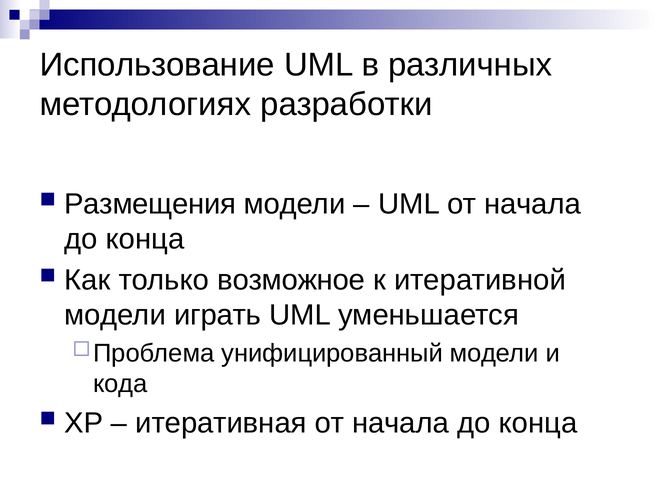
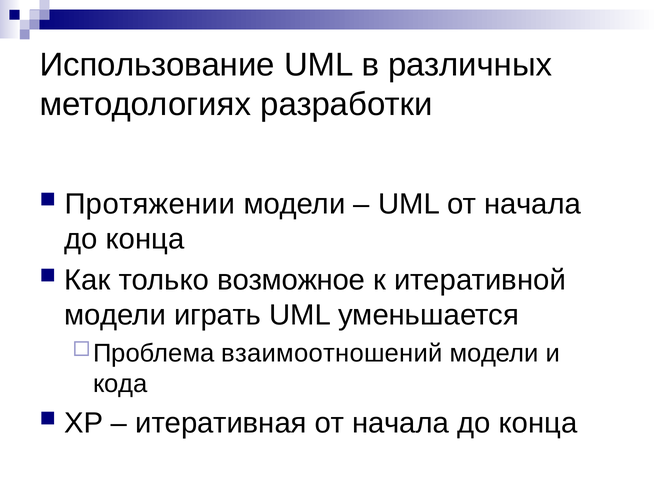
Размещения: Размещения -> Протяжении (150, 204)
унифицированный: унифицированный -> взаимоотношений (332, 353)
